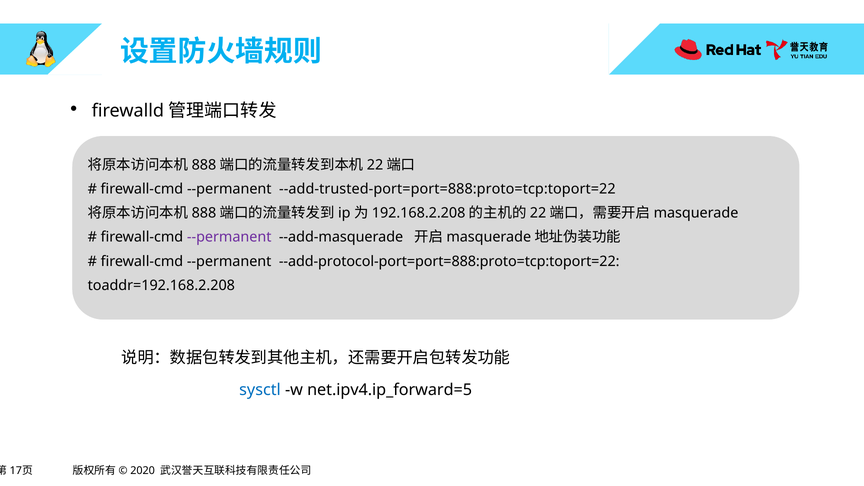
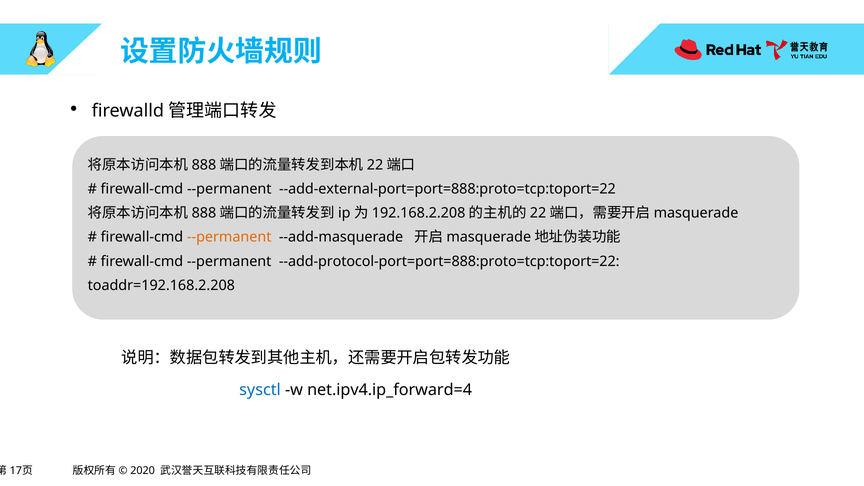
--add-trusted-port=port=888:proto=tcp:toport=22: --add-trusted-port=port=888:proto=tcp:toport=22 -> --add-external-port=port=888:proto=tcp:toport=22 (447, 189)
--permanent colour: purple -> orange (229, 237)
net.ipv4.ip_forward=5: net.ipv4.ip_forward=5 -> net.ipv4.ip_forward=4 (390, 390)
